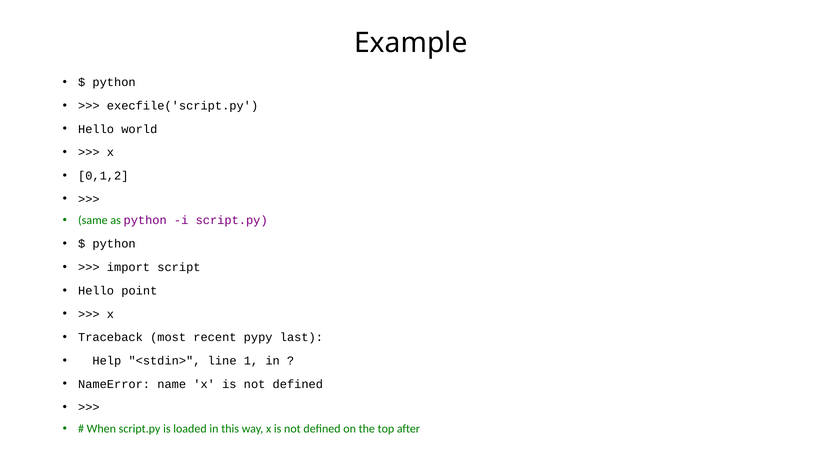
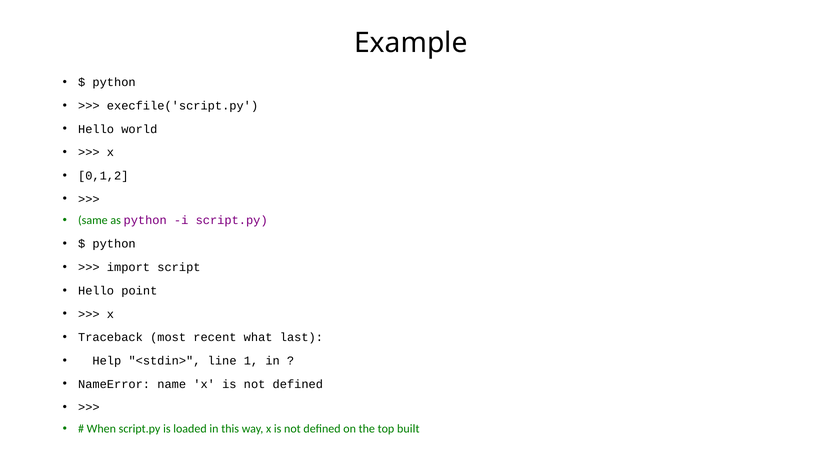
pypy: pypy -> what (258, 338)
after: after -> built (408, 429)
